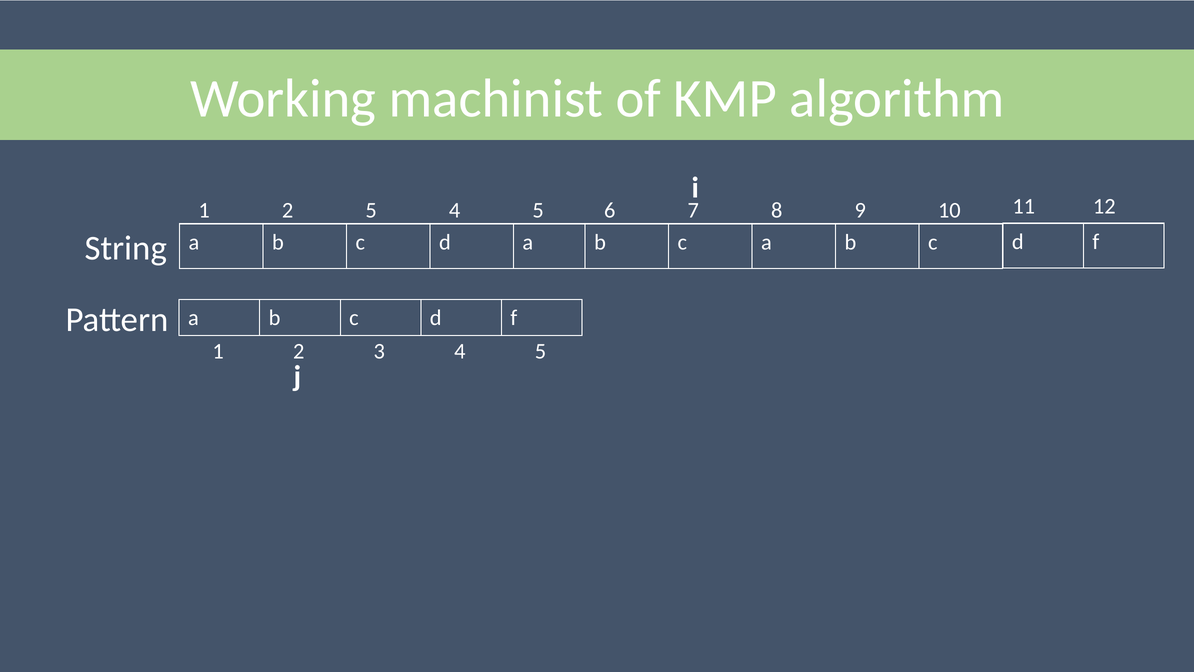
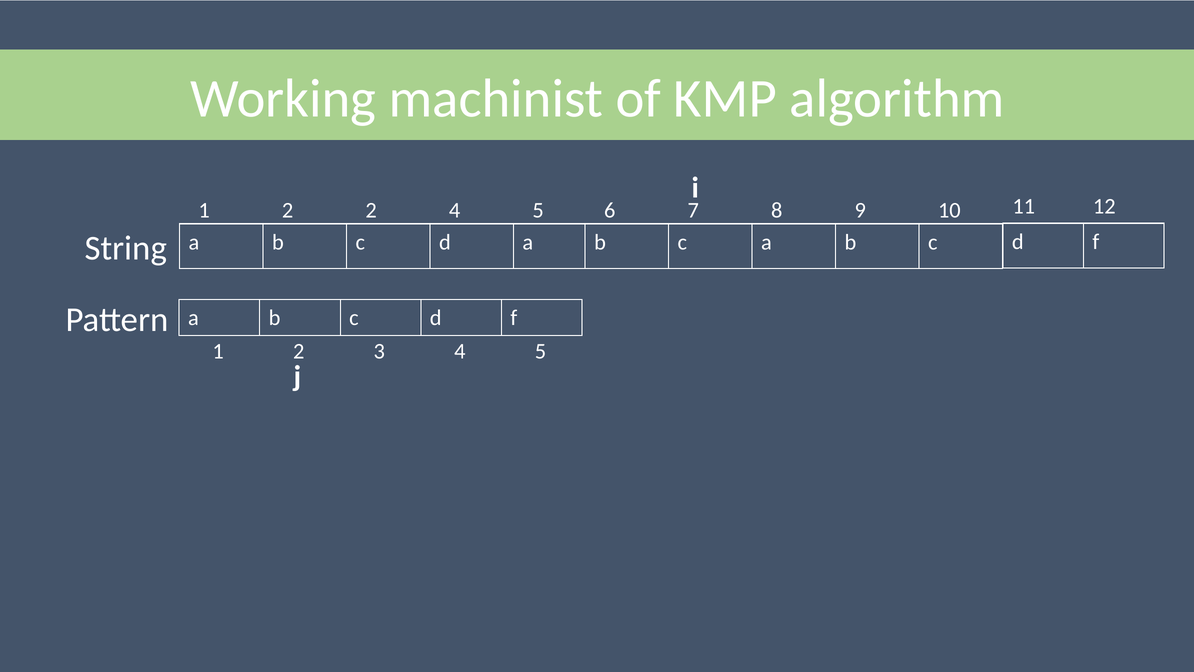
2 5: 5 -> 2 (371, 210)
